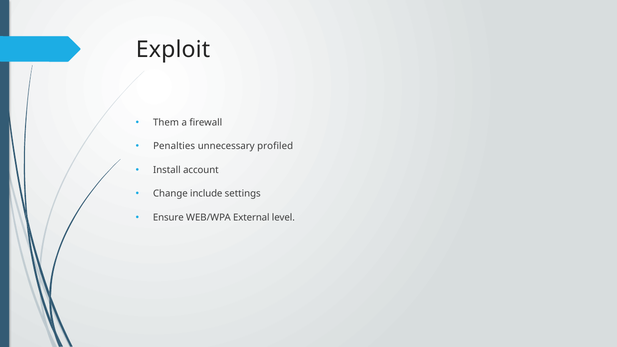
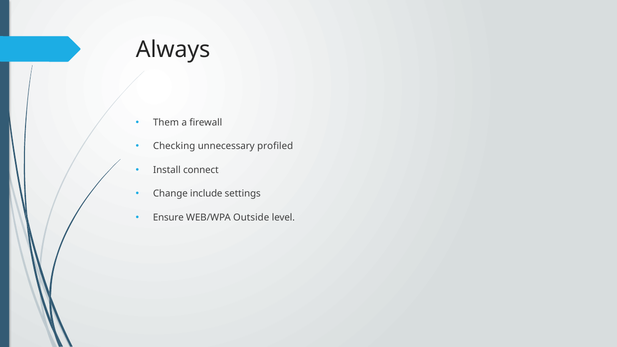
Exploit: Exploit -> Always (173, 49)
Penalties: Penalties -> Checking (174, 146)
account: account -> connect (201, 170)
External: External -> Outside (251, 218)
